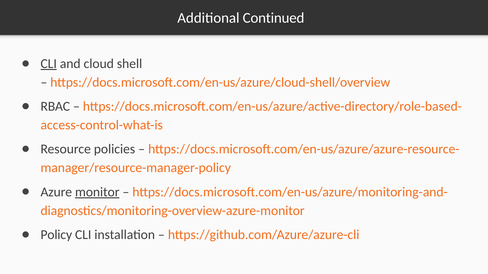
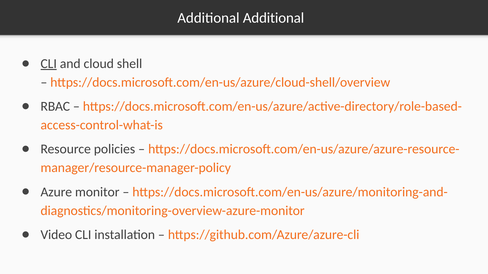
Additional Continued: Continued -> Additional (274, 18)
monitor underline: present -> none (97, 192)
Policy: Policy -> Video (56, 235)
